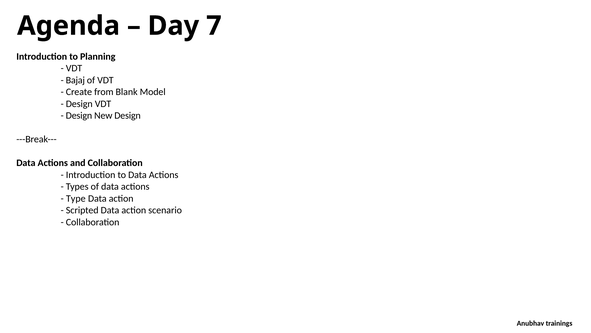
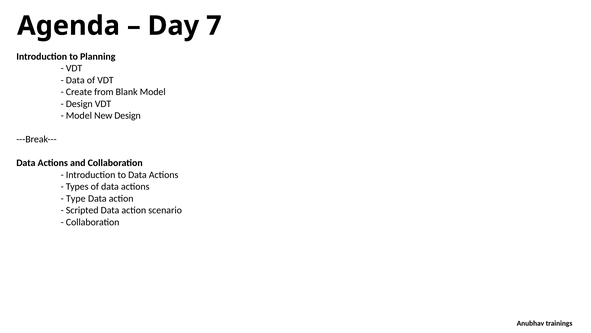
Bajaj: Bajaj -> Data (75, 80)
Design: Design -> Model (79, 115)
